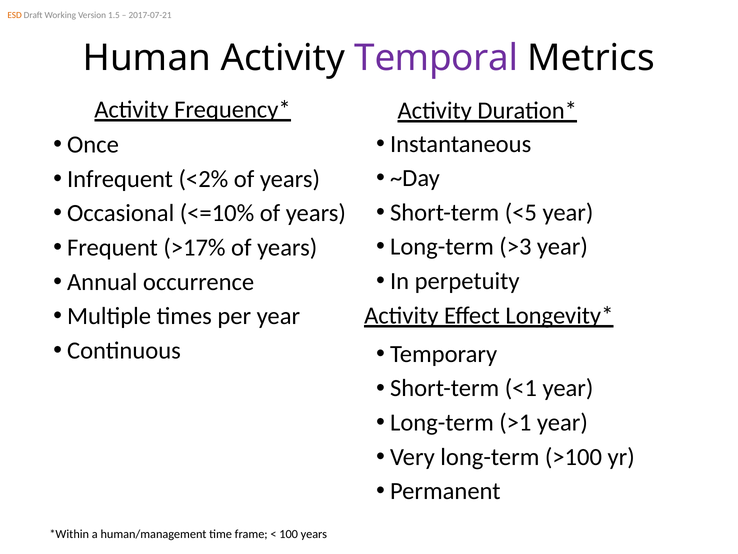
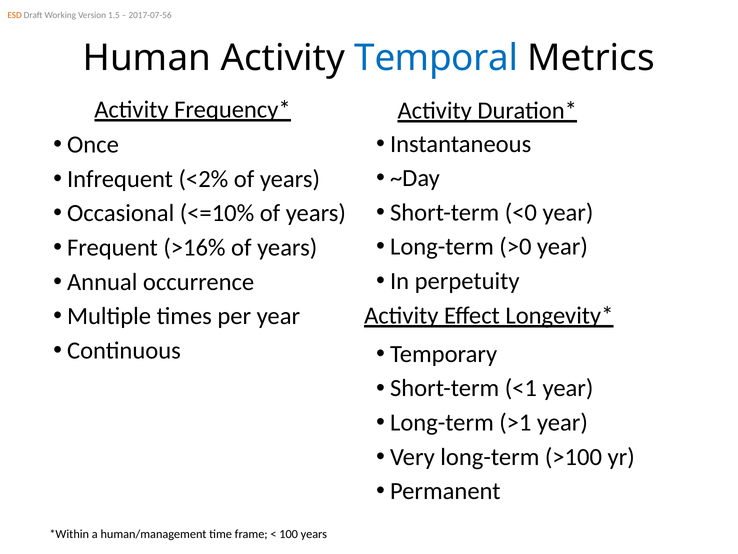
2017-07-21: 2017-07-21 -> 2017-07-56 (150, 15)
Temporal colour: purple -> blue (436, 58)
<5: <5 -> <0 (521, 212)
>3: >3 -> >0 (515, 247)
>17%: >17% -> >16% (194, 247)
